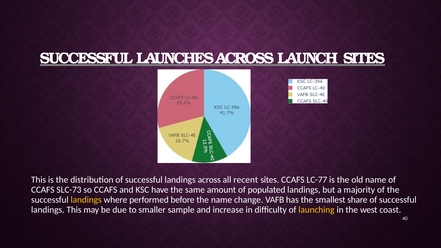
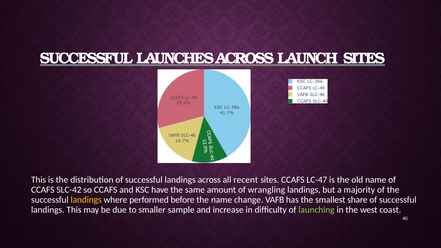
LC-77: LC-77 -> LC-47 (317, 180)
SLC-73: SLC-73 -> SLC-42 (69, 190)
populated: populated -> wrangling (267, 190)
launching colour: yellow -> light green (316, 210)
